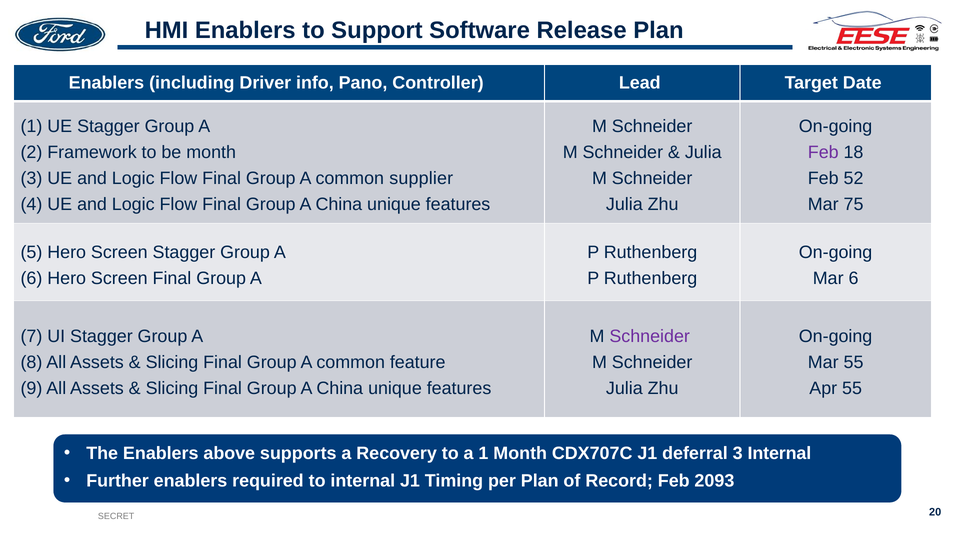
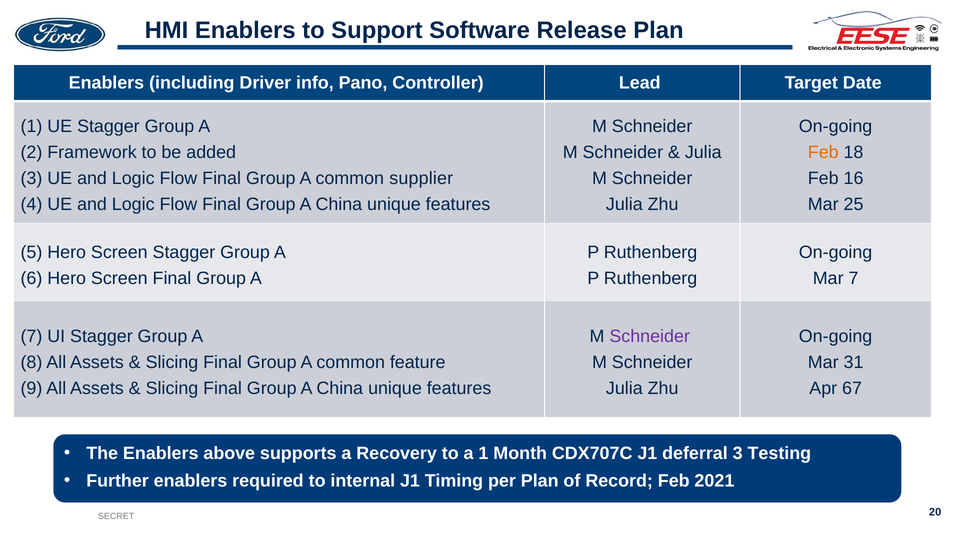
be month: month -> added (211, 153)
Feb colour: purple -> orange (823, 153)
52: 52 -> 16 (854, 179)
75: 75 -> 25 (854, 205)
Mar 6: 6 -> 7 (854, 279)
Mar 55: 55 -> 31 (854, 363)
Apr 55: 55 -> 67 (852, 389)
3 Internal: Internal -> Testing (779, 454)
2093: 2093 -> 2021 (714, 481)
